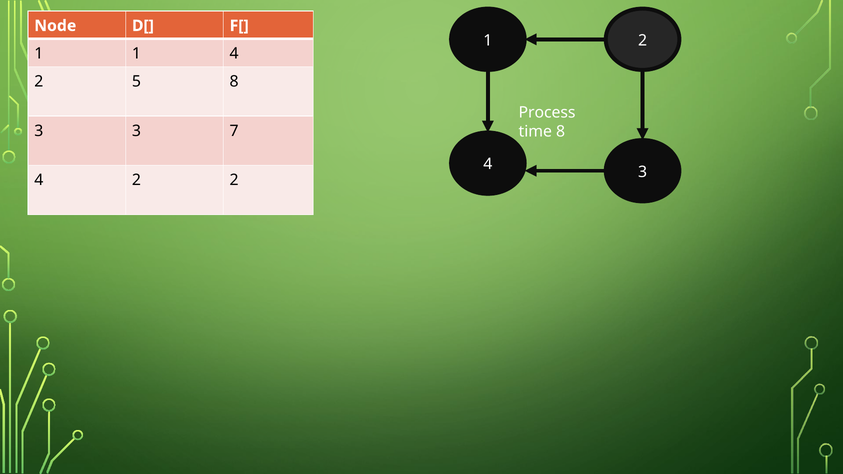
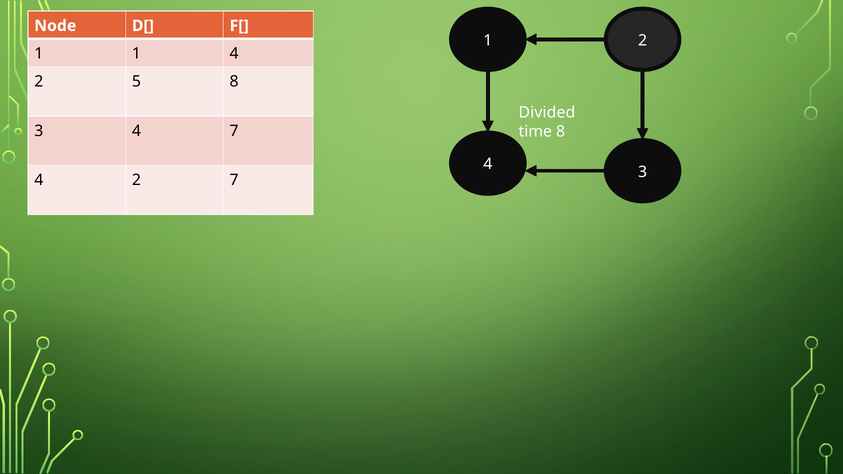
Process: Process -> Divided (547, 113)
3 3: 3 -> 4 (136, 131)
2 2: 2 -> 7 (234, 180)
